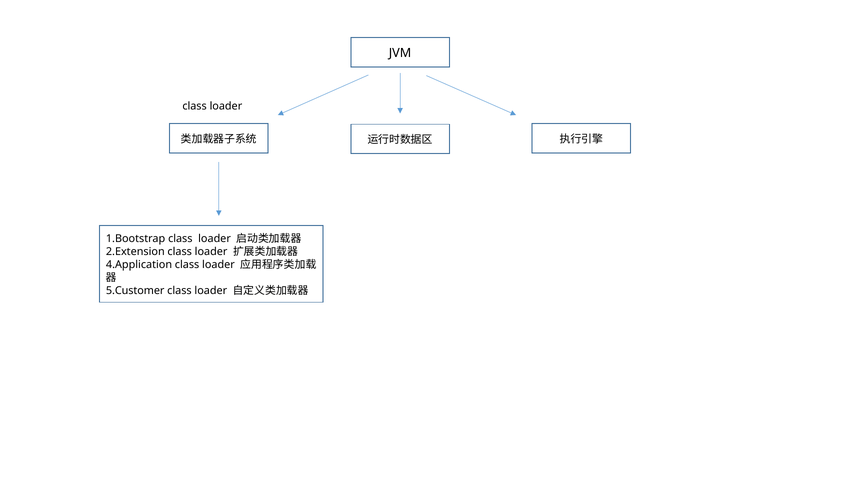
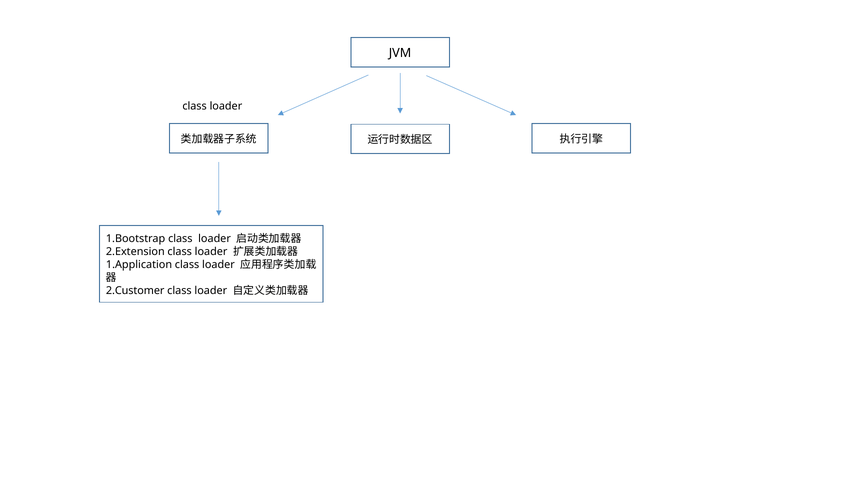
4.Application: 4.Application -> 1.Application (139, 265)
5.Customer: 5.Customer -> 2.Customer (135, 291)
